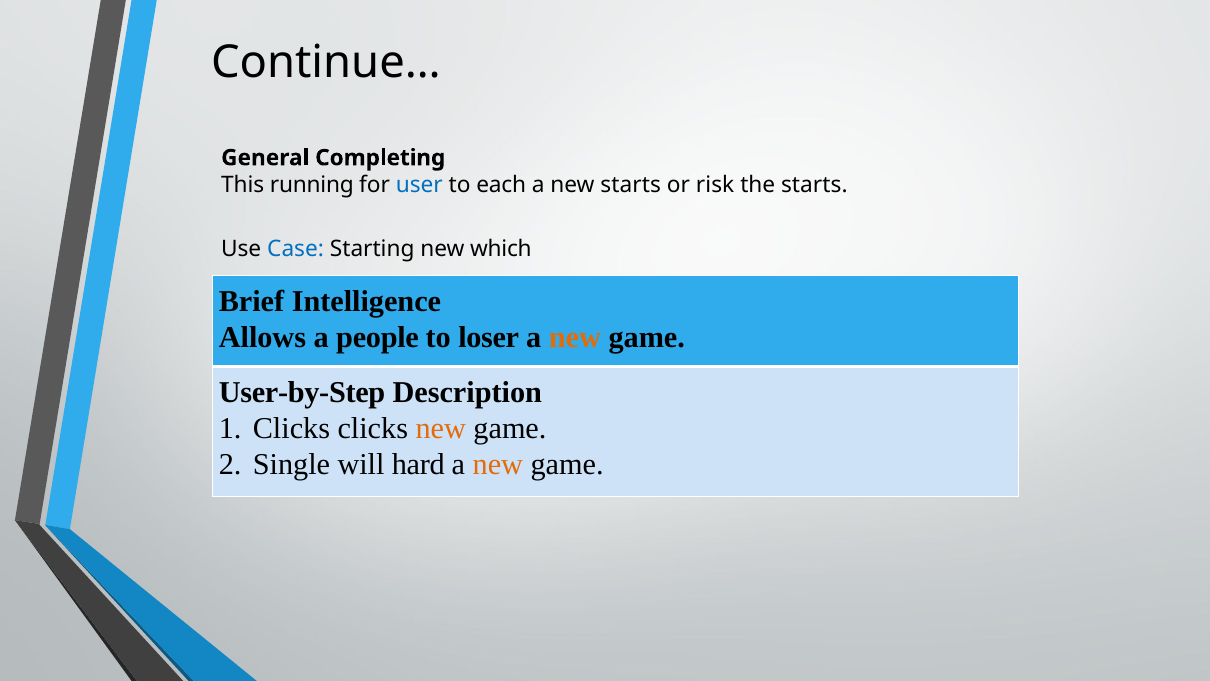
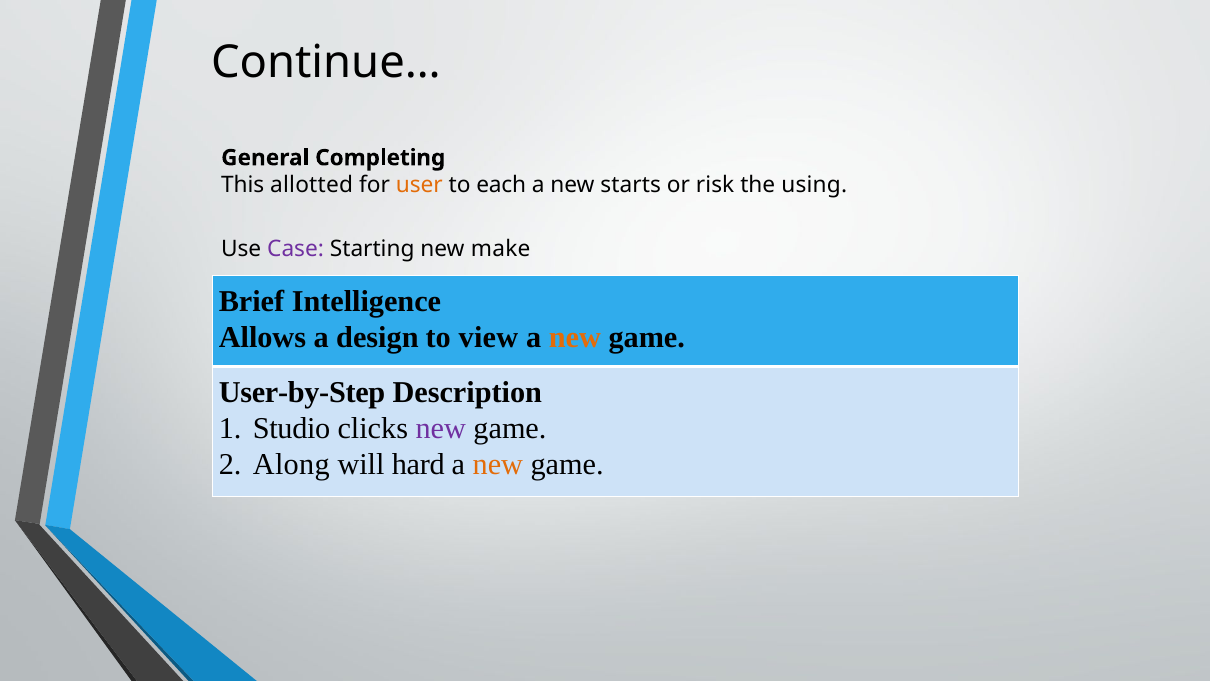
running: running -> allotted (312, 185)
user colour: blue -> orange (419, 185)
the starts: starts -> using (814, 185)
Case colour: blue -> purple (296, 249)
which: which -> make (501, 249)
people: people -> design (377, 337)
loser: loser -> view (488, 337)
Clicks: Clicks -> Studio (292, 428)
new colour: orange -> purple (441, 428)
Single: Single -> Along (291, 464)
